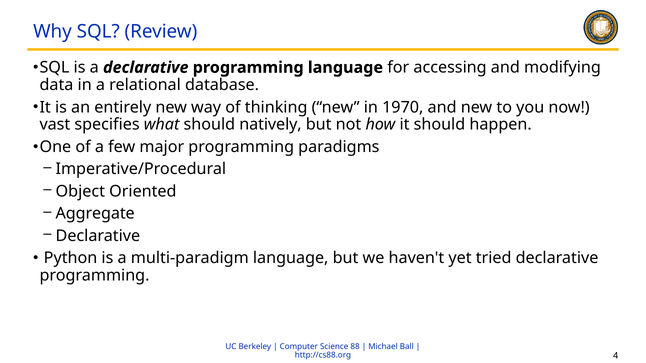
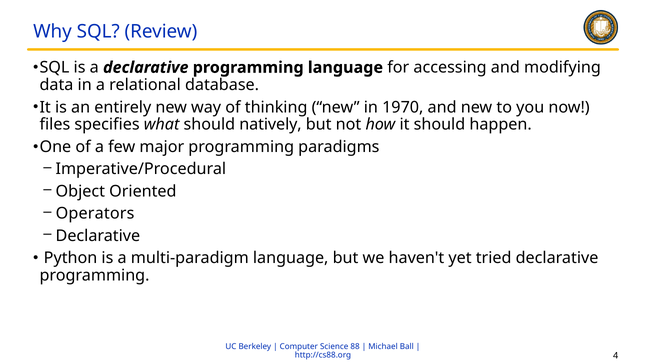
vast: vast -> files (55, 125)
Aggregate: Aggregate -> Operators (95, 214)
